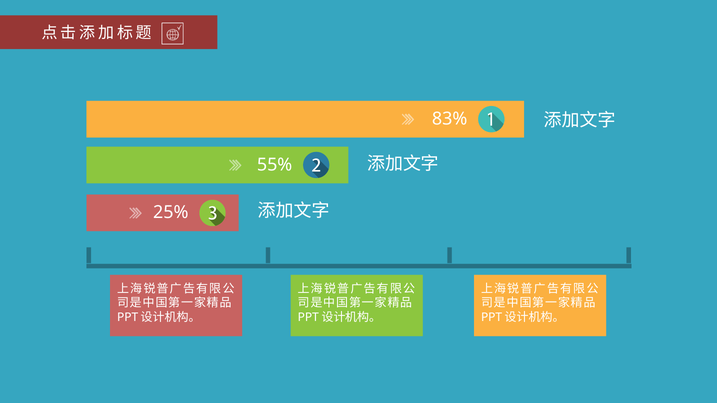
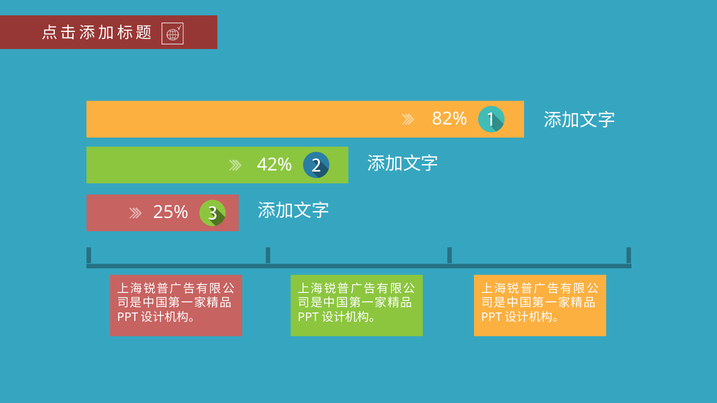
83%: 83% -> 82% (450, 119)
55%: 55% -> 42% (275, 165)
